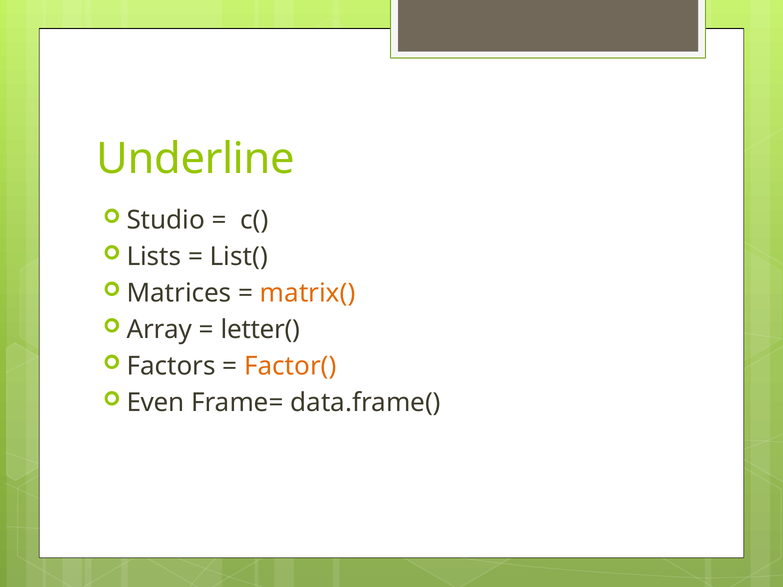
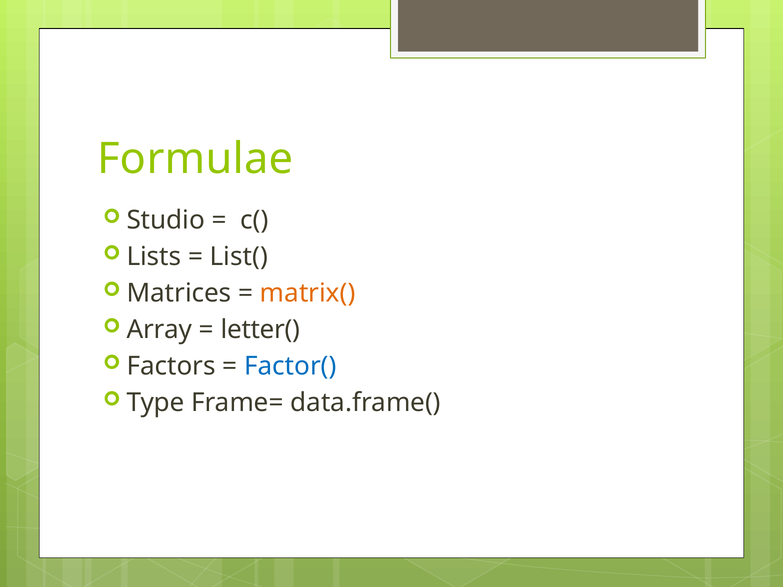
Underline: Underline -> Formulae (195, 159)
Factor( colour: orange -> blue (290, 367)
Even: Even -> Type (156, 403)
